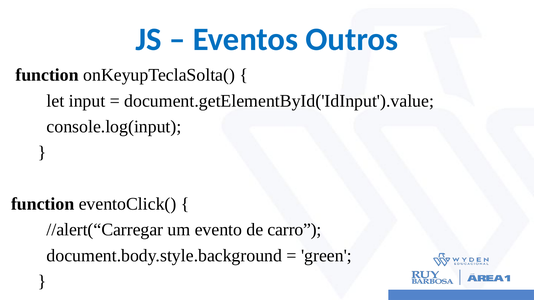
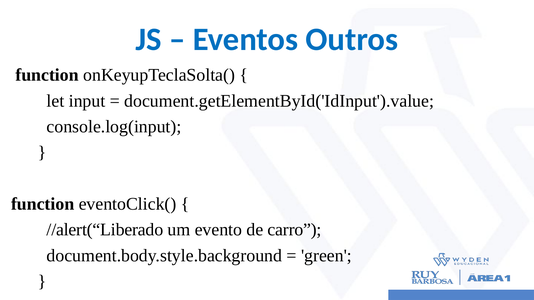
//alert(“Carregar: //alert(“Carregar -> //alert(“Liberado (105, 230)
